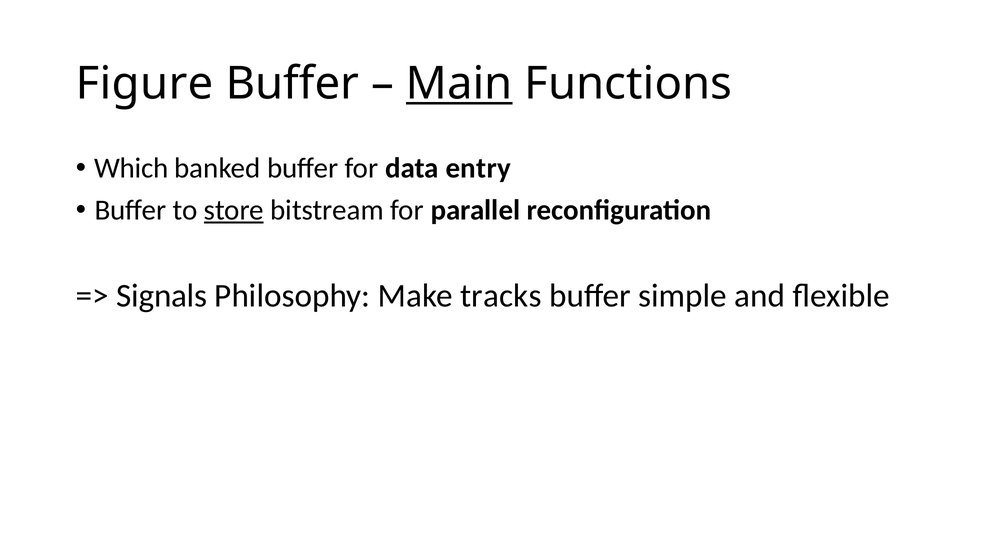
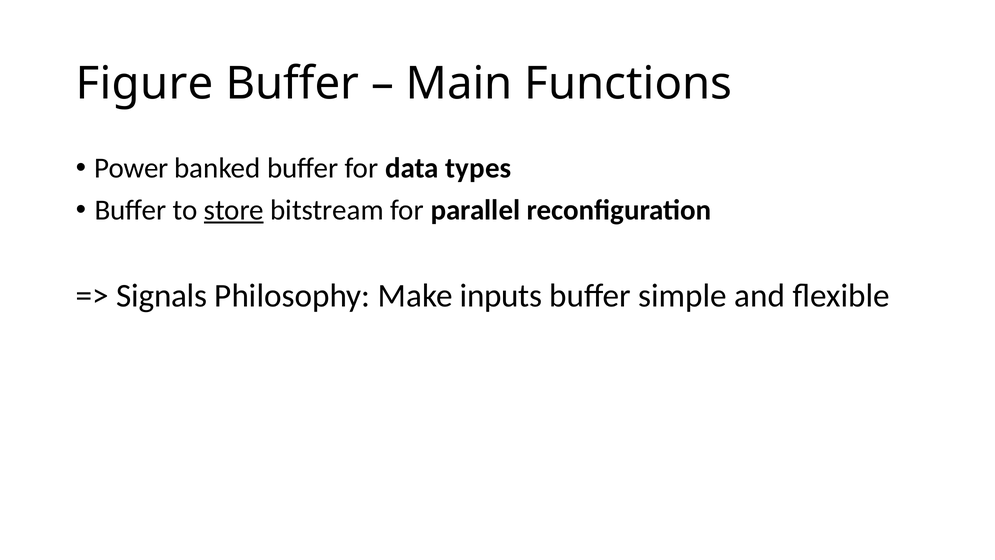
Main underline: present -> none (459, 84)
Which: Which -> Power (131, 168)
entry: entry -> types (478, 168)
tracks: tracks -> inputs (501, 296)
